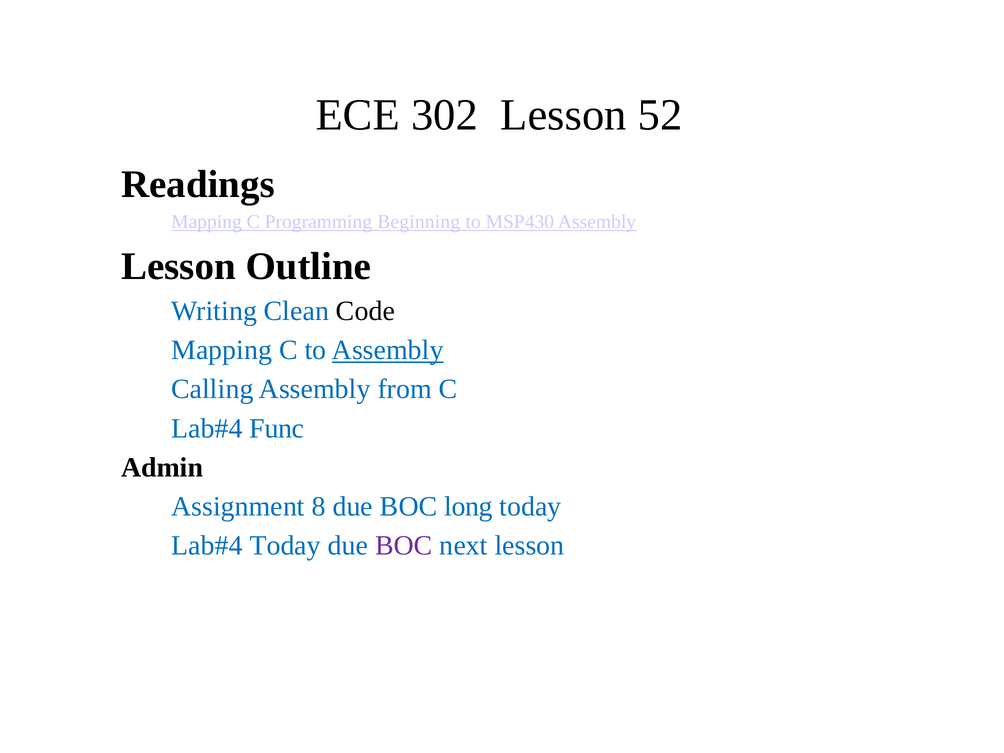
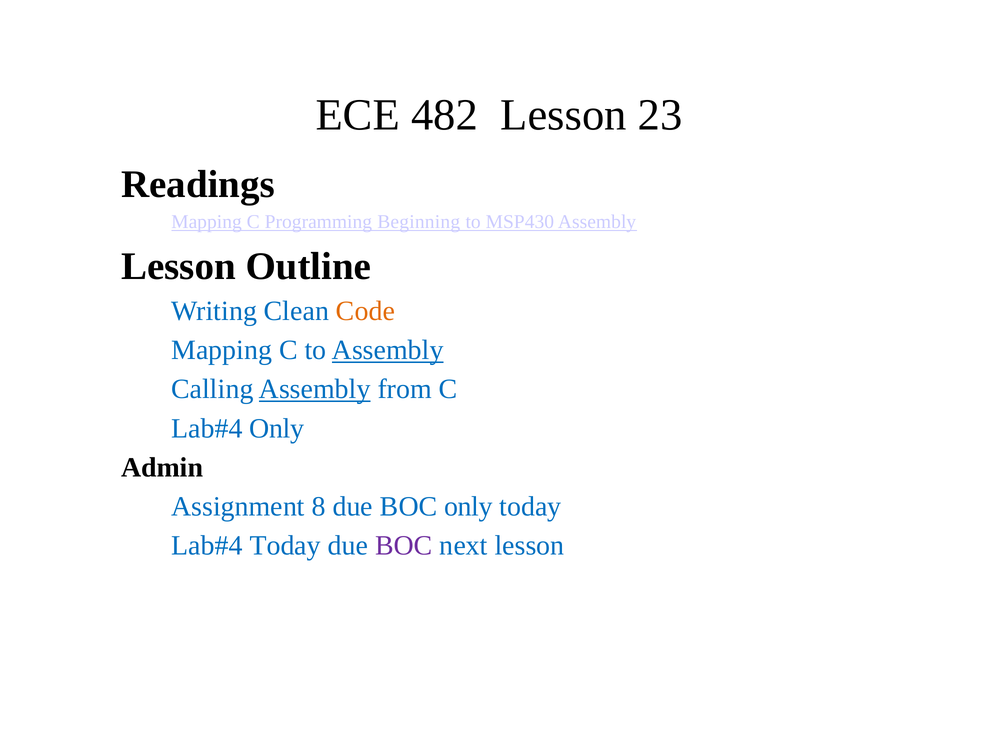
302: 302 -> 482 (445, 115)
52: 52 -> 23 (660, 115)
Code colour: black -> orange (365, 311)
Assembly underline: none -> present (315, 389)
Func: Func -> Only (277, 428)
BOC long: long -> only (469, 506)
